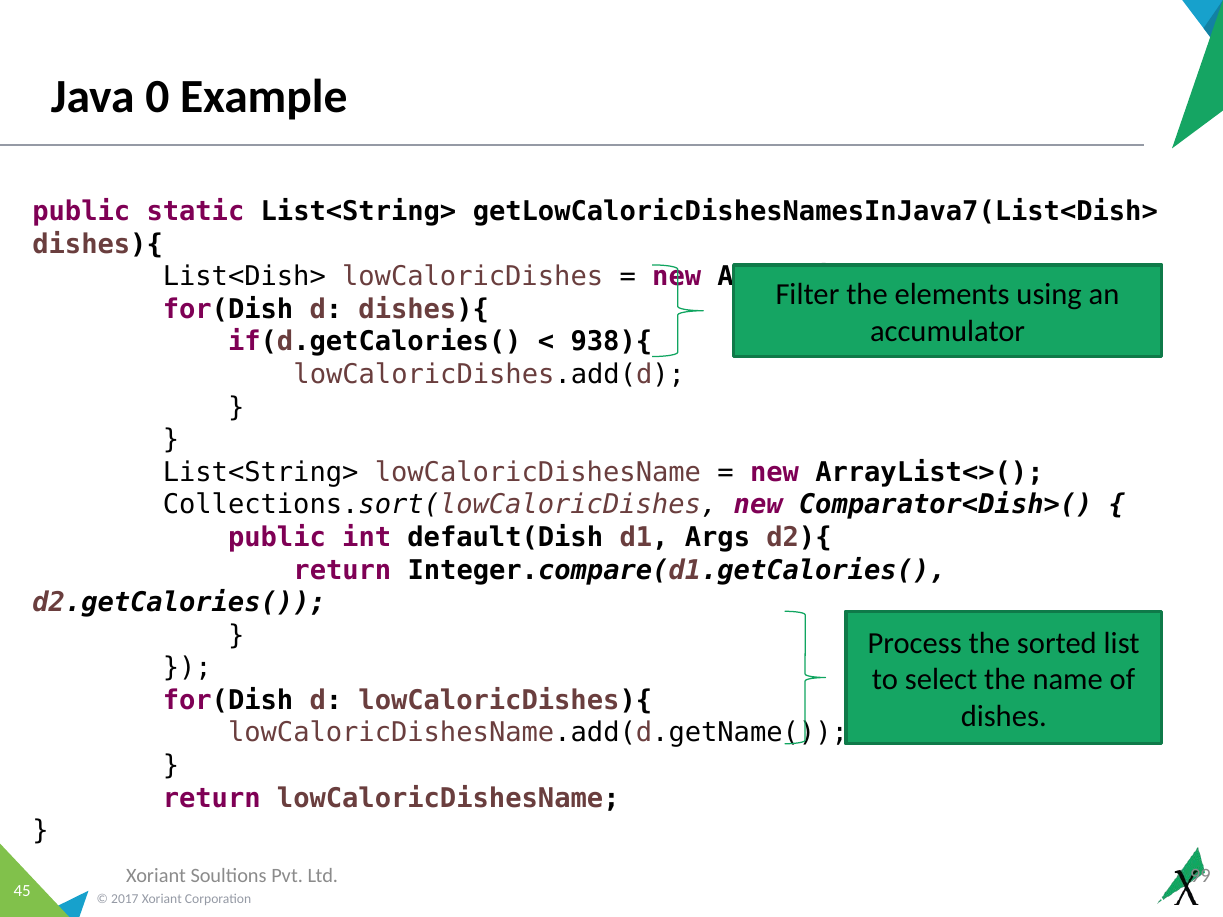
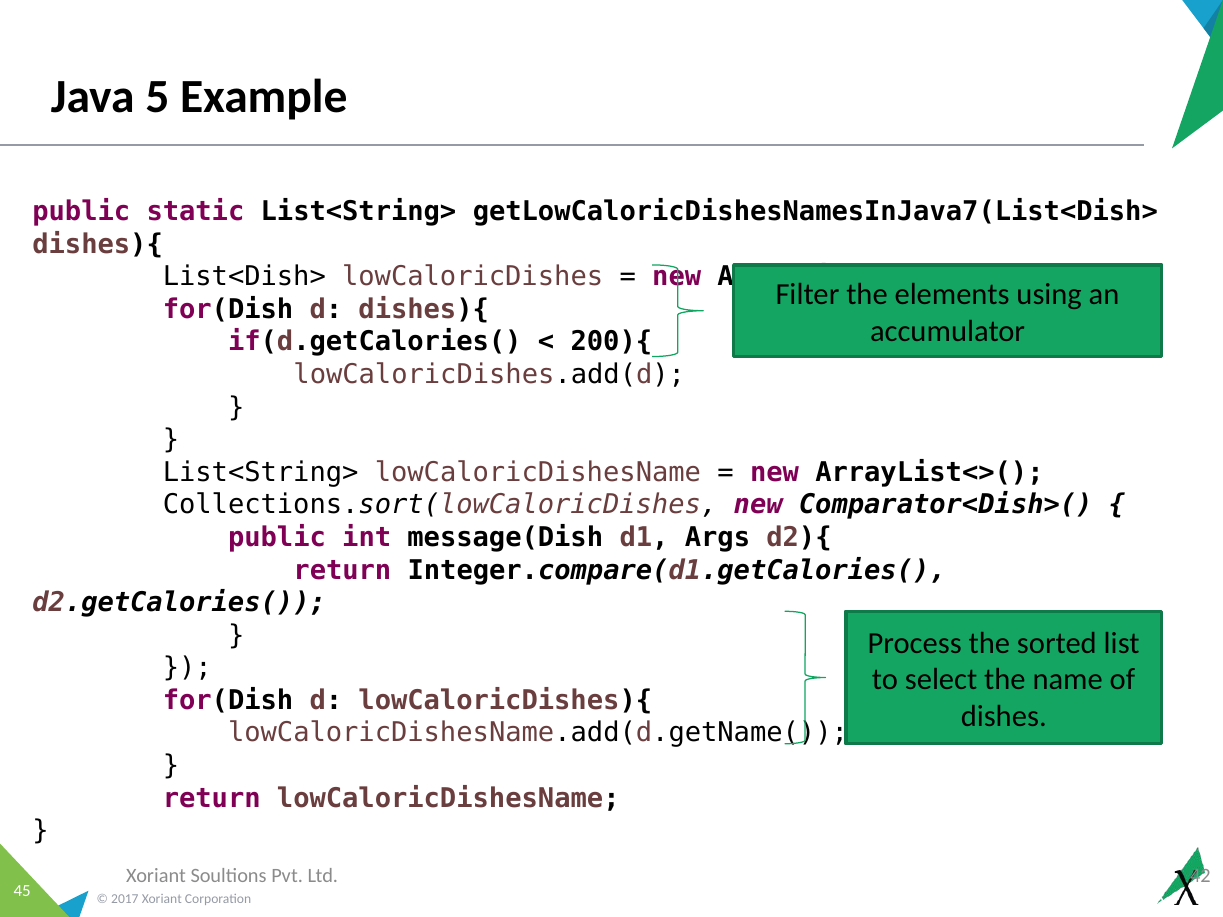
0: 0 -> 5 (157, 96)
938){: 938){ -> 200){ (611, 342)
default(Dish: default(Dish -> message(Dish (505, 538)
99: 99 -> 42 (1200, 876)
